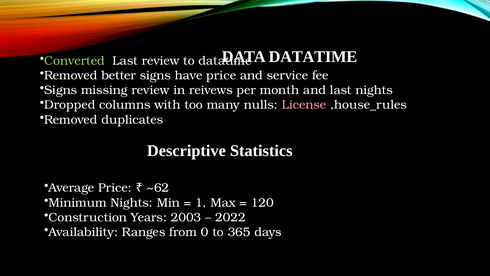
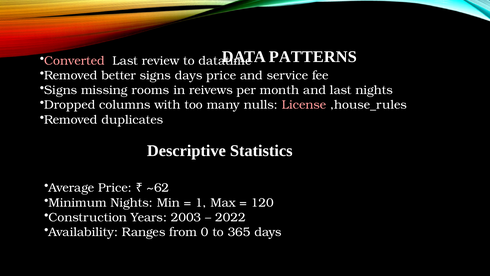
DATATIME: DATATIME -> PATTERNS (313, 57)
Converted colour: light green -> pink (74, 61)
signs have: have -> days (189, 75)
missing review: review -> rooms (150, 90)
